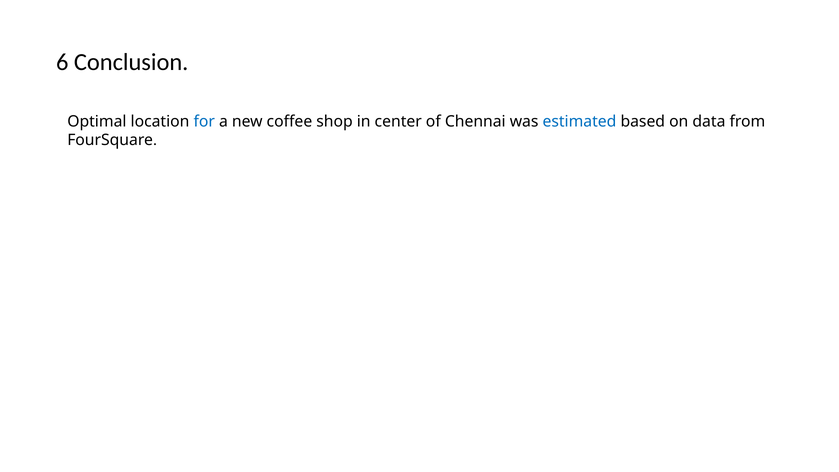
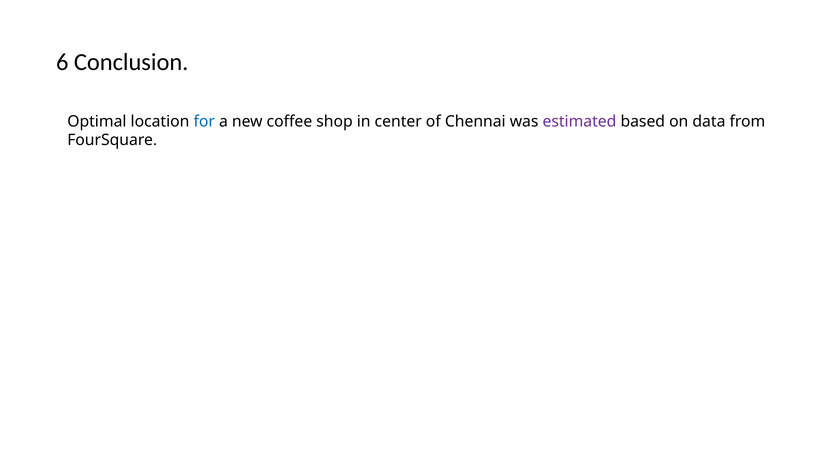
estimated colour: blue -> purple (579, 121)
